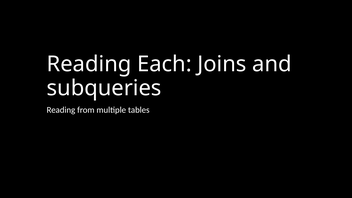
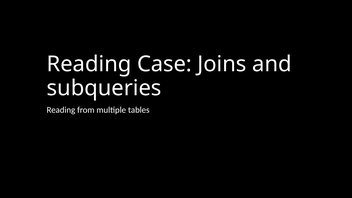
Each: Each -> Case (164, 64)
